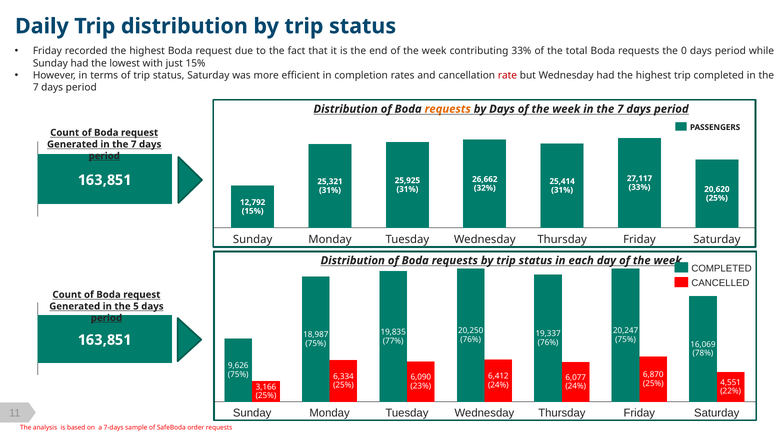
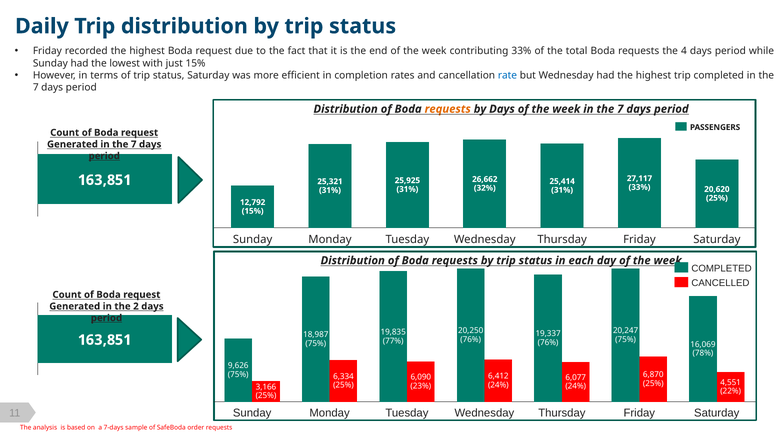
0: 0 -> 4 (684, 51)
rate colour: red -> blue (507, 75)
5: 5 -> 2 (136, 306)
